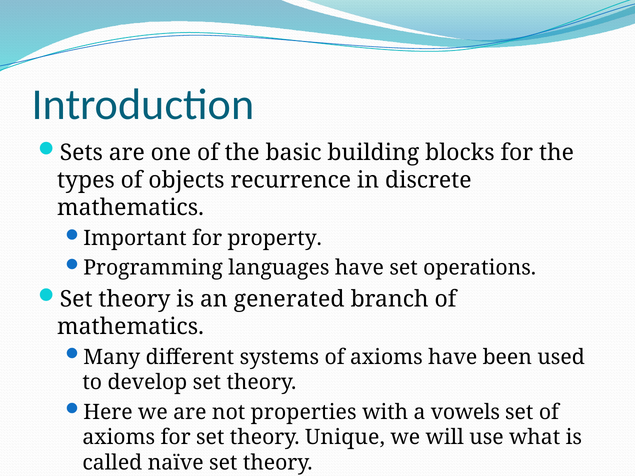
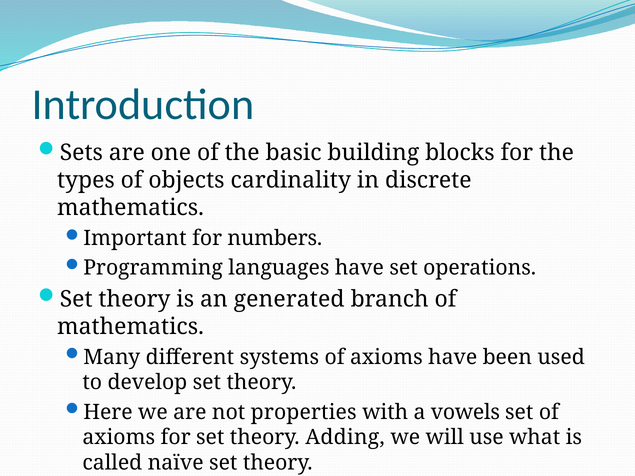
recurrence: recurrence -> cardinality (291, 180)
property: property -> numbers (275, 238)
Unique: Unique -> Adding (345, 438)
